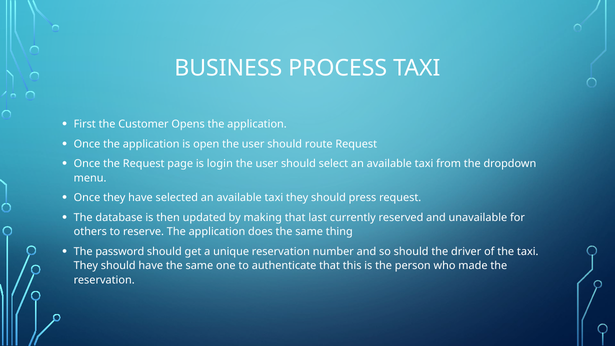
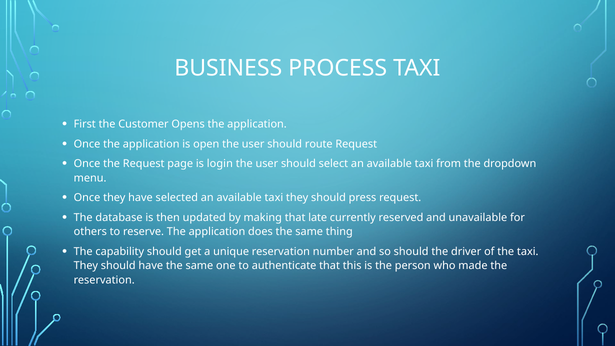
last: last -> late (318, 218)
password: password -> capability (120, 252)
